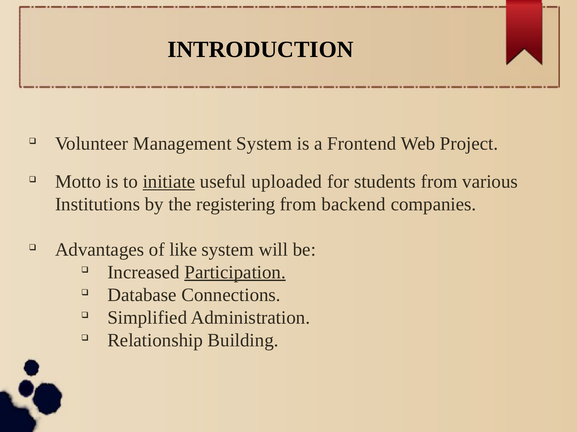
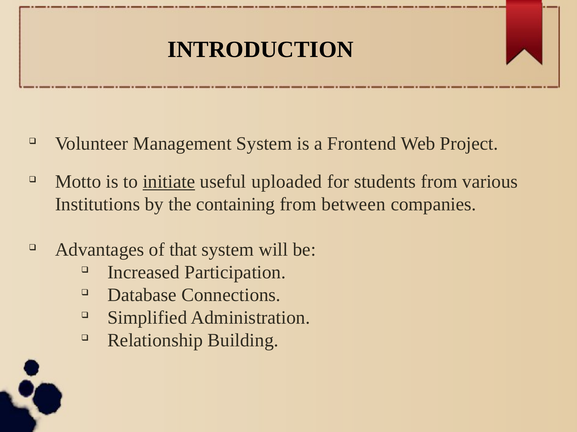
registering: registering -> containing (236, 205)
backend: backend -> between (353, 205)
like: like -> that (183, 250)
Participation underline: present -> none (235, 273)
